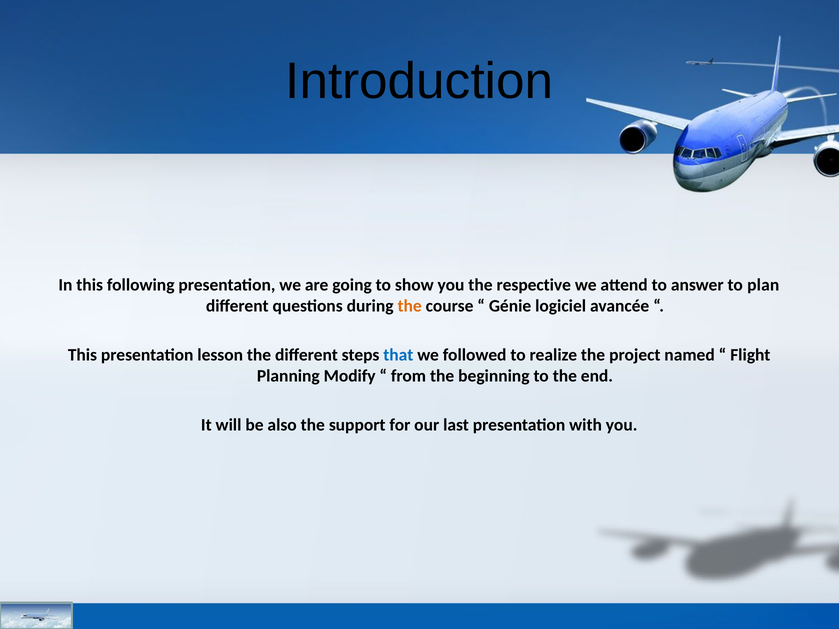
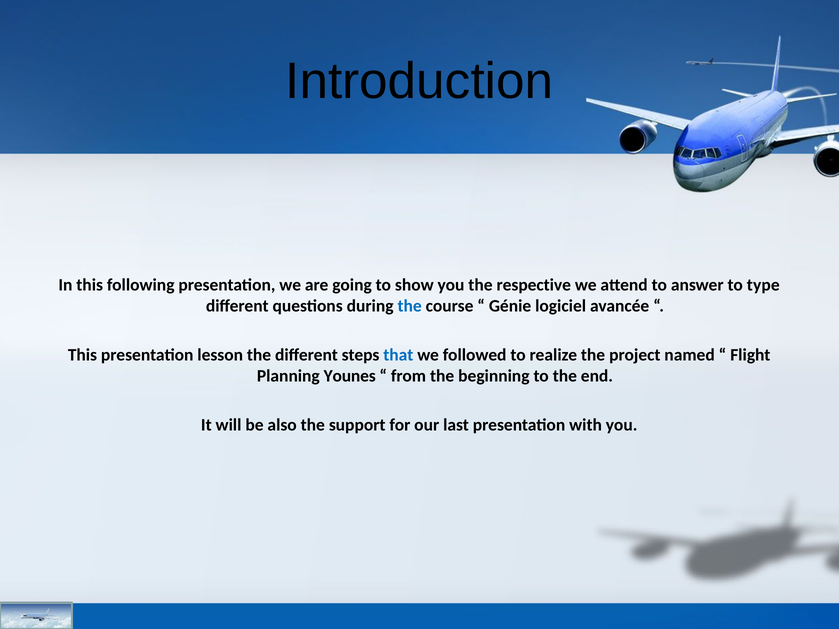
plan: plan -> type (763, 285)
the colour: orange -> blue (410, 306)
Modify: Modify -> Younes (350, 376)
